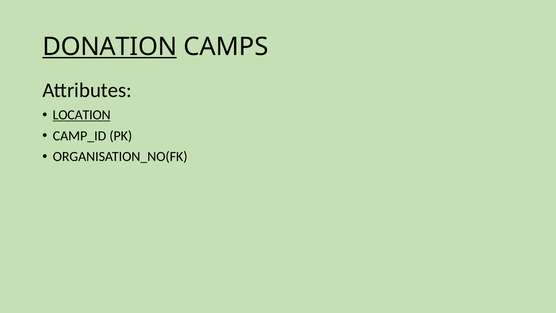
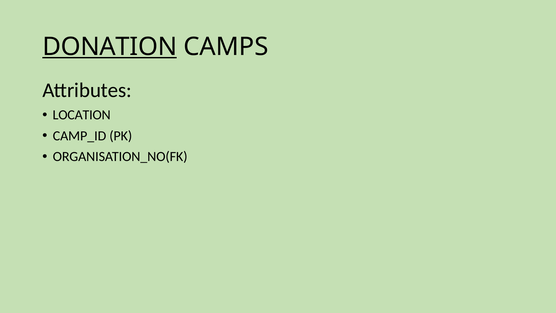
LOCATION underline: present -> none (82, 115)
